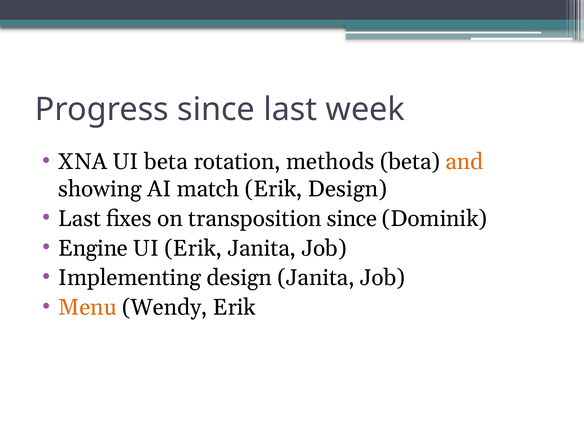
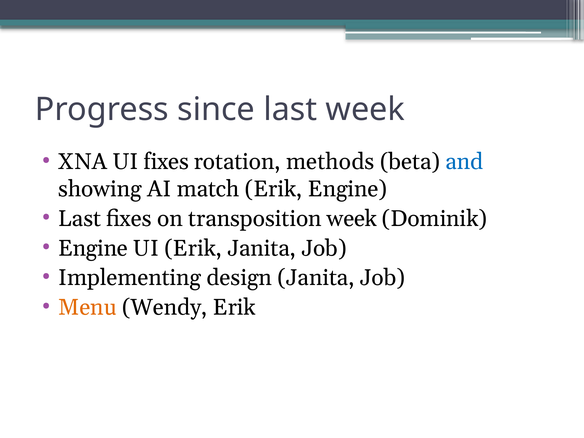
UI beta: beta -> fixes (166, 162)
and colour: orange -> blue (464, 162)
Erik Design: Design -> Engine (347, 189)
transposition since: since -> week (352, 219)
